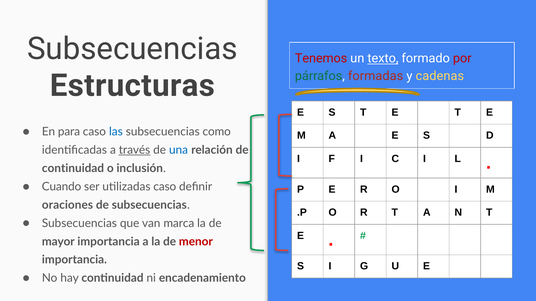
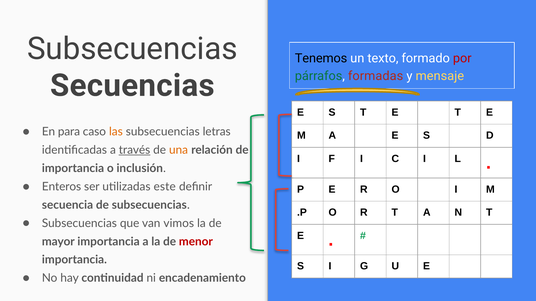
Tenemos colour: red -> black (321, 59)
texto underline: present -> none (383, 59)
cadenas: cadenas -> mensaje (440, 76)
Estructuras: Estructuras -> Secuencias (132, 86)
las colour: blue -> orange (116, 132)
como: como -> letras (217, 132)
una colour: blue -> orange (179, 150)
continuidad: continuidad -> importancia (73, 169)
Cuando: Cuando -> Enteros (62, 187)
utilizadas caso: caso -> este (165, 187)
oraciones: oraciones -> secuencia (67, 205)
marca: marca -> vimos (179, 224)
